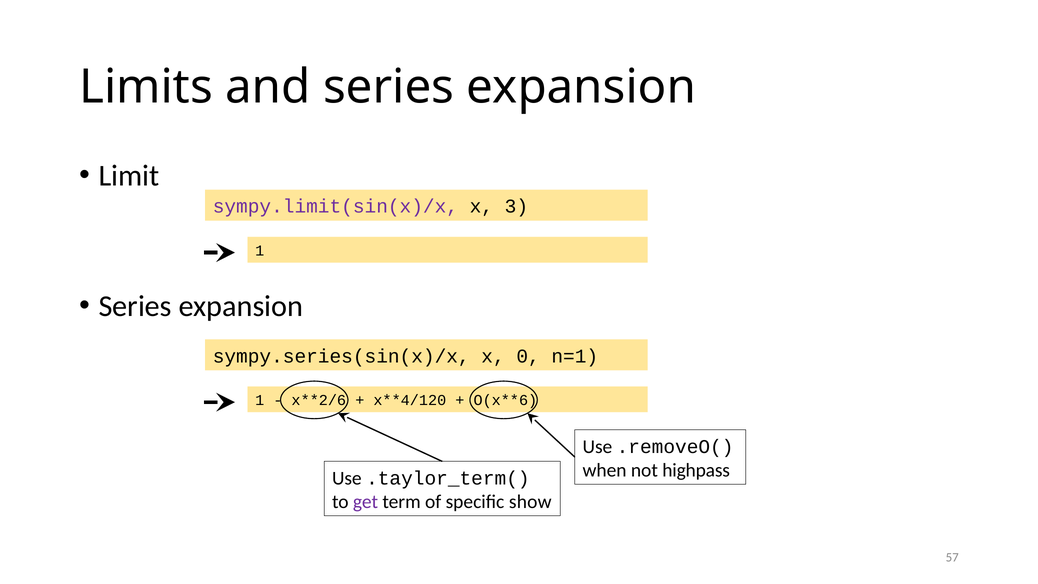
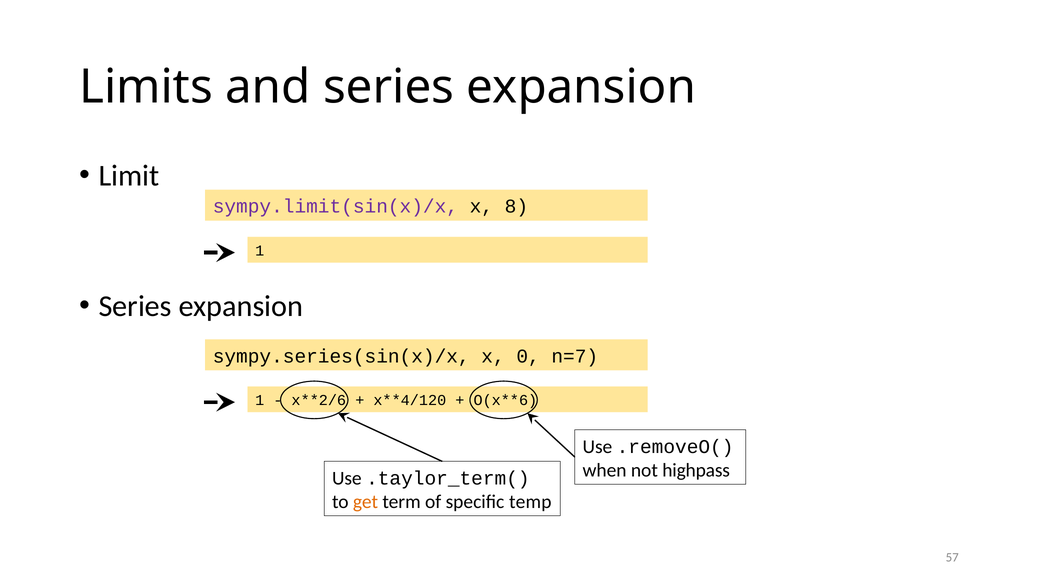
3: 3 -> 8 (516, 207)
n=1: n=1 -> n=7 (575, 356)
get colour: purple -> orange (365, 501)
show: show -> temp (530, 501)
